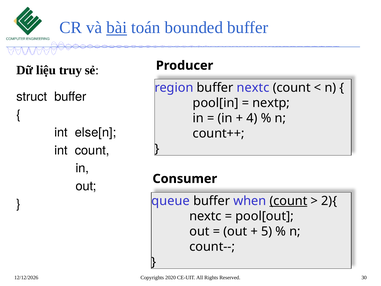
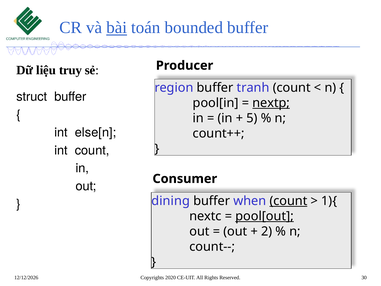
buffer nextc: nextc -> tranh (253, 88)
nextp underline: none -> present (271, 103)
4: 4 -> 5 (252, 118)
queue: queue -> dining (171, 201)
2){: 2){ -> 1){ (329, 201)
pool[out underline: none -> present (265, 216)
5: 5 -> 2 (267, 231)
